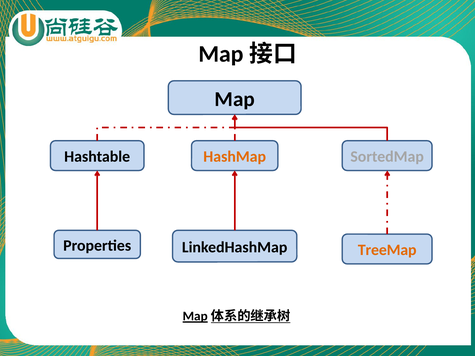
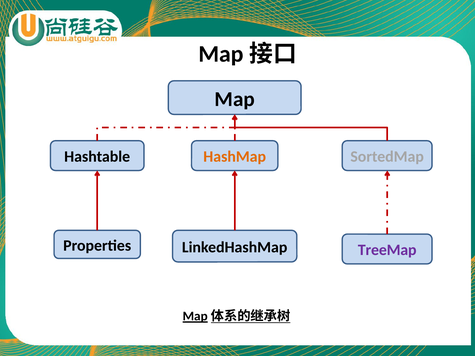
TreeMap colour: orange -> purple (387, 250)
